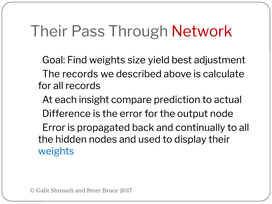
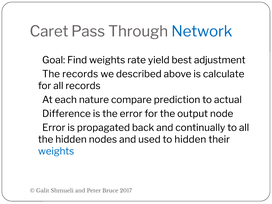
Their: Their -> Caret (49, 31)
Network colour: red -> blue (202, 31)
size: size -> rate (137, 60)
insight: insight -> nature (94, 100)
to display: display -> hidden (190, 139)
